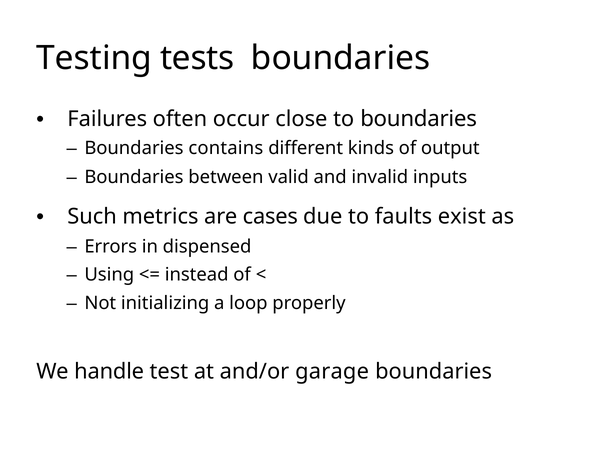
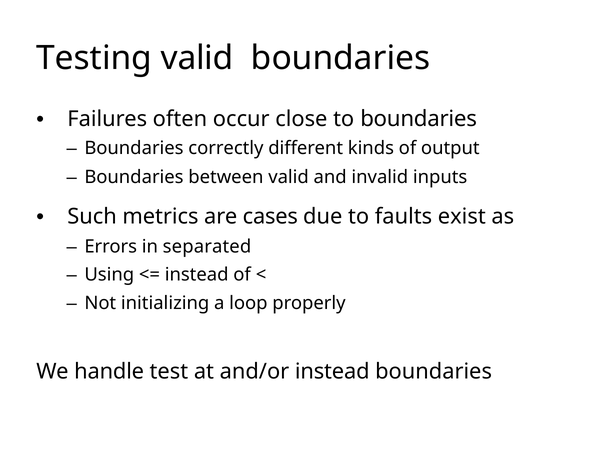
Testing tests: tests -> valid (197, 58)
contains: contains -> correctly (226, 148)
dispensed: dispensed -> separated (207, 247)
and/or garage: garage -> instead (332, 371)
